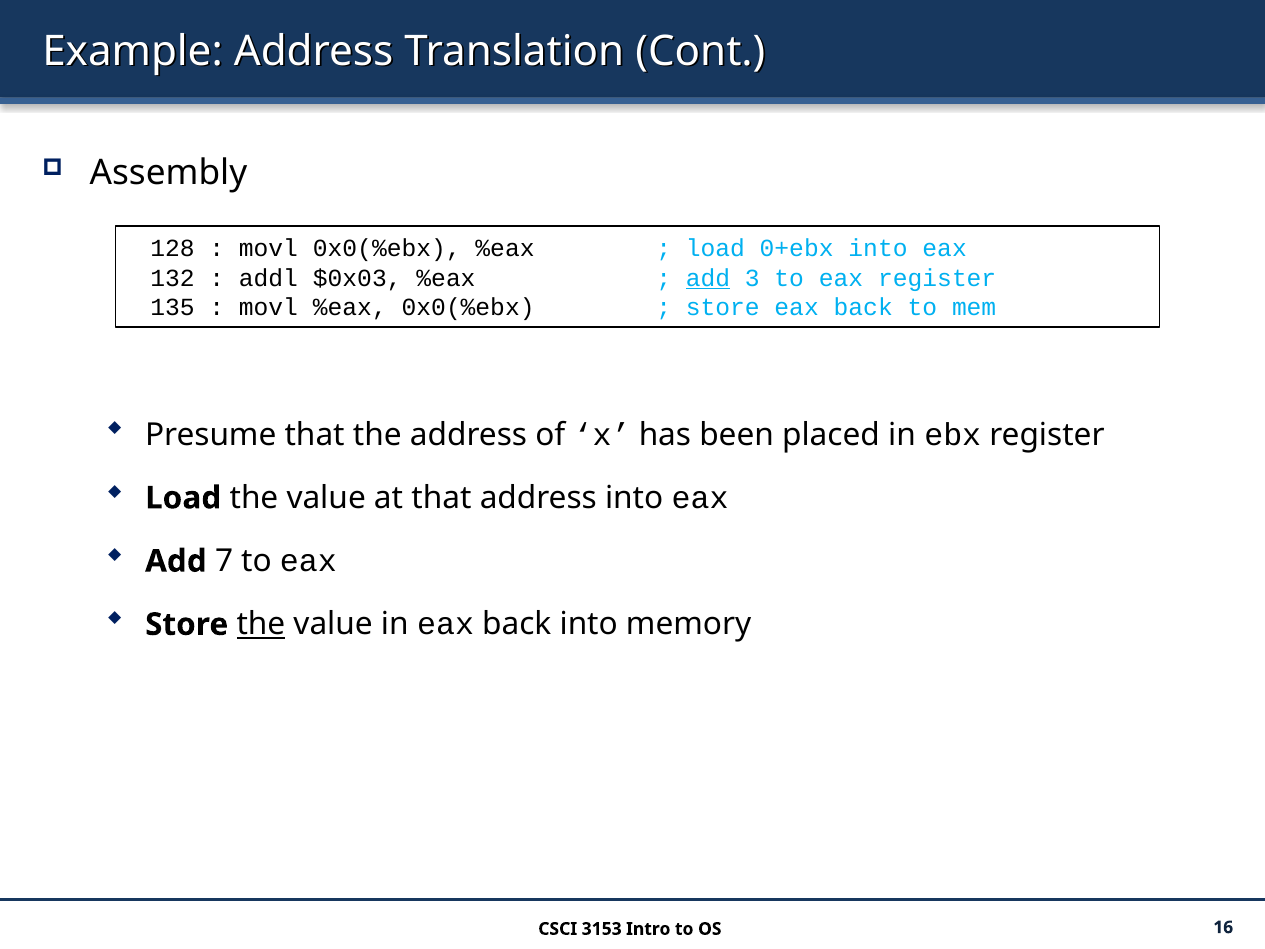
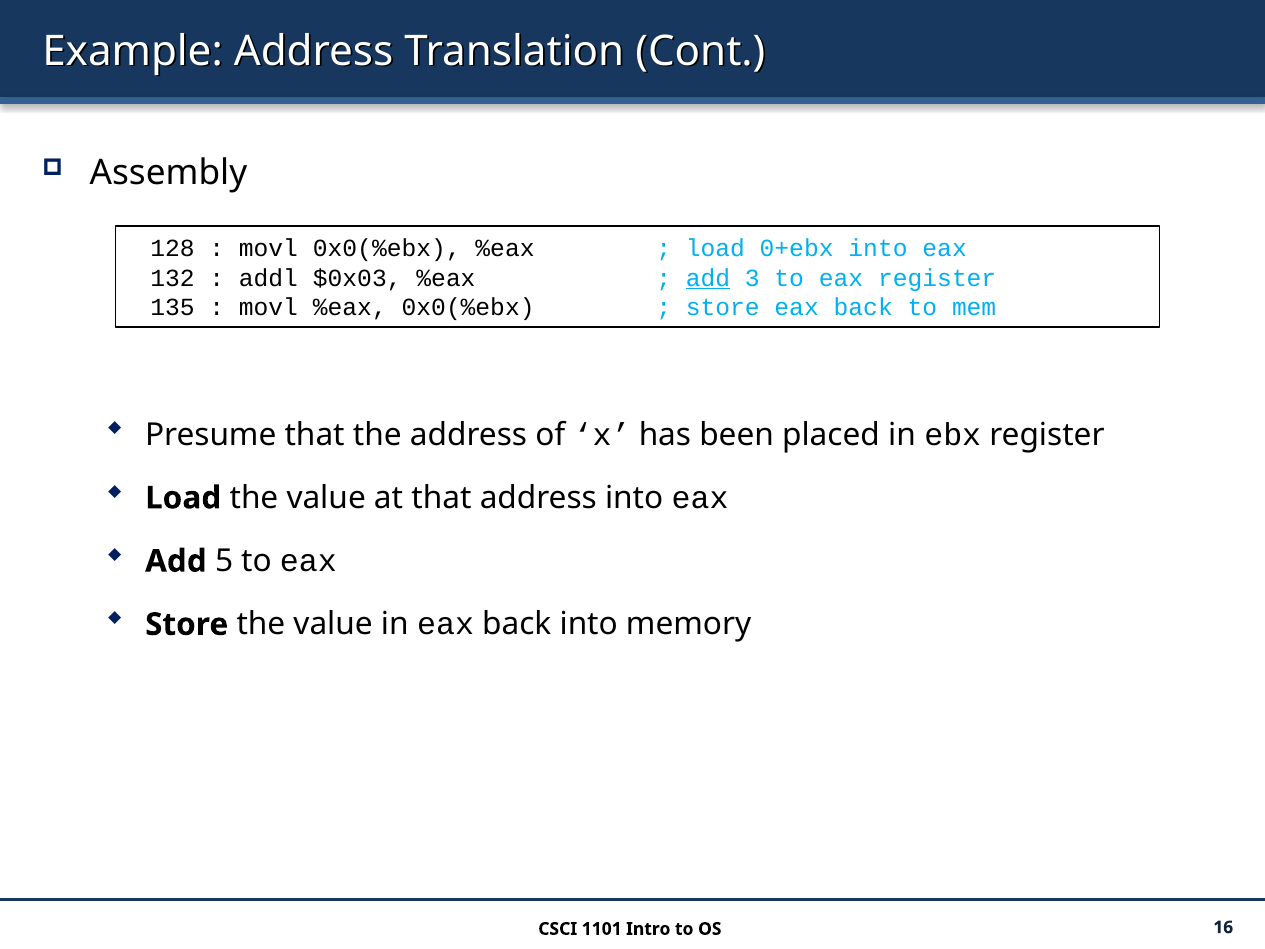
7: 7 -> 5 (224, 561)
the underline: present -> none (261, 624)
3153: 3153 -> 1101 (602, 929)
